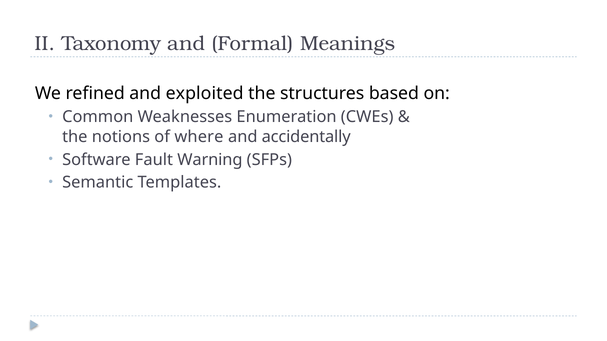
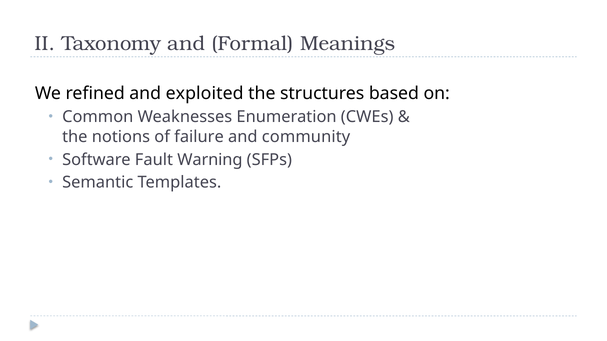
where: where -> failure (199, 137)
accidentally: accidentally -> community (306, 137)
